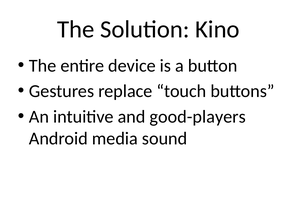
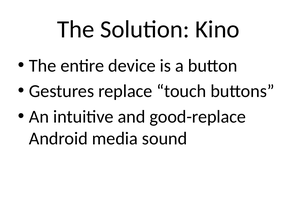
good-players: good-players -> good-replace (198, 117)
